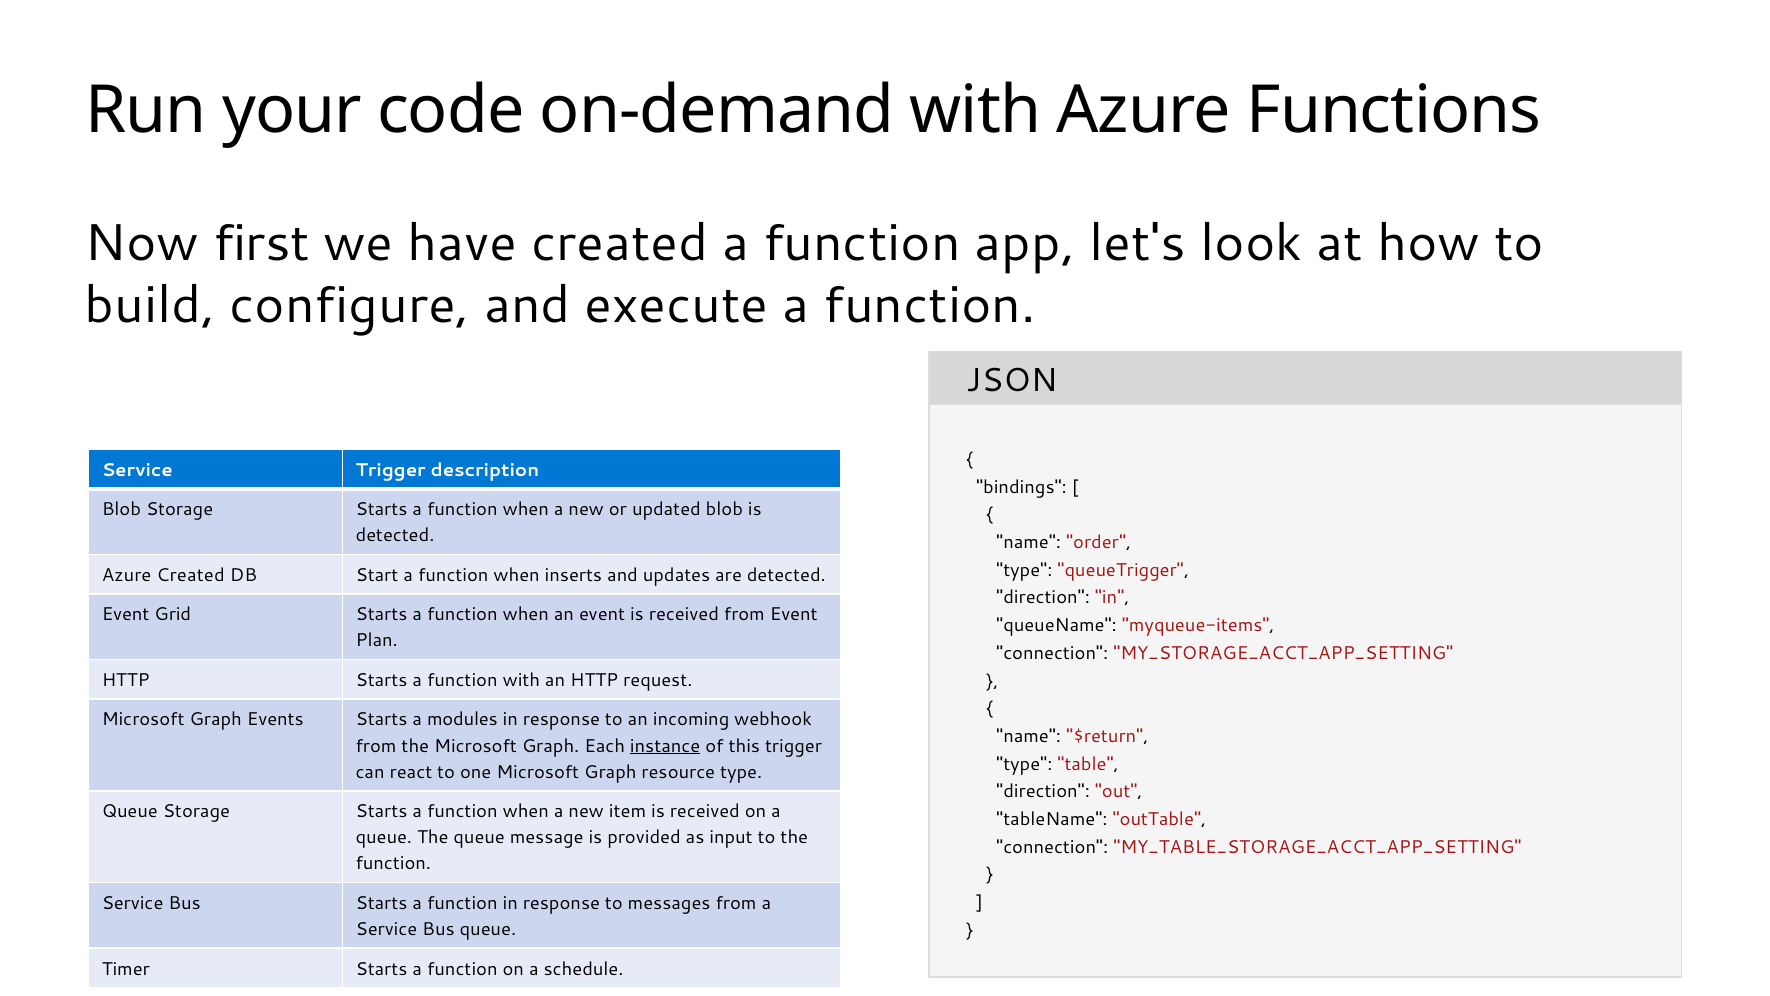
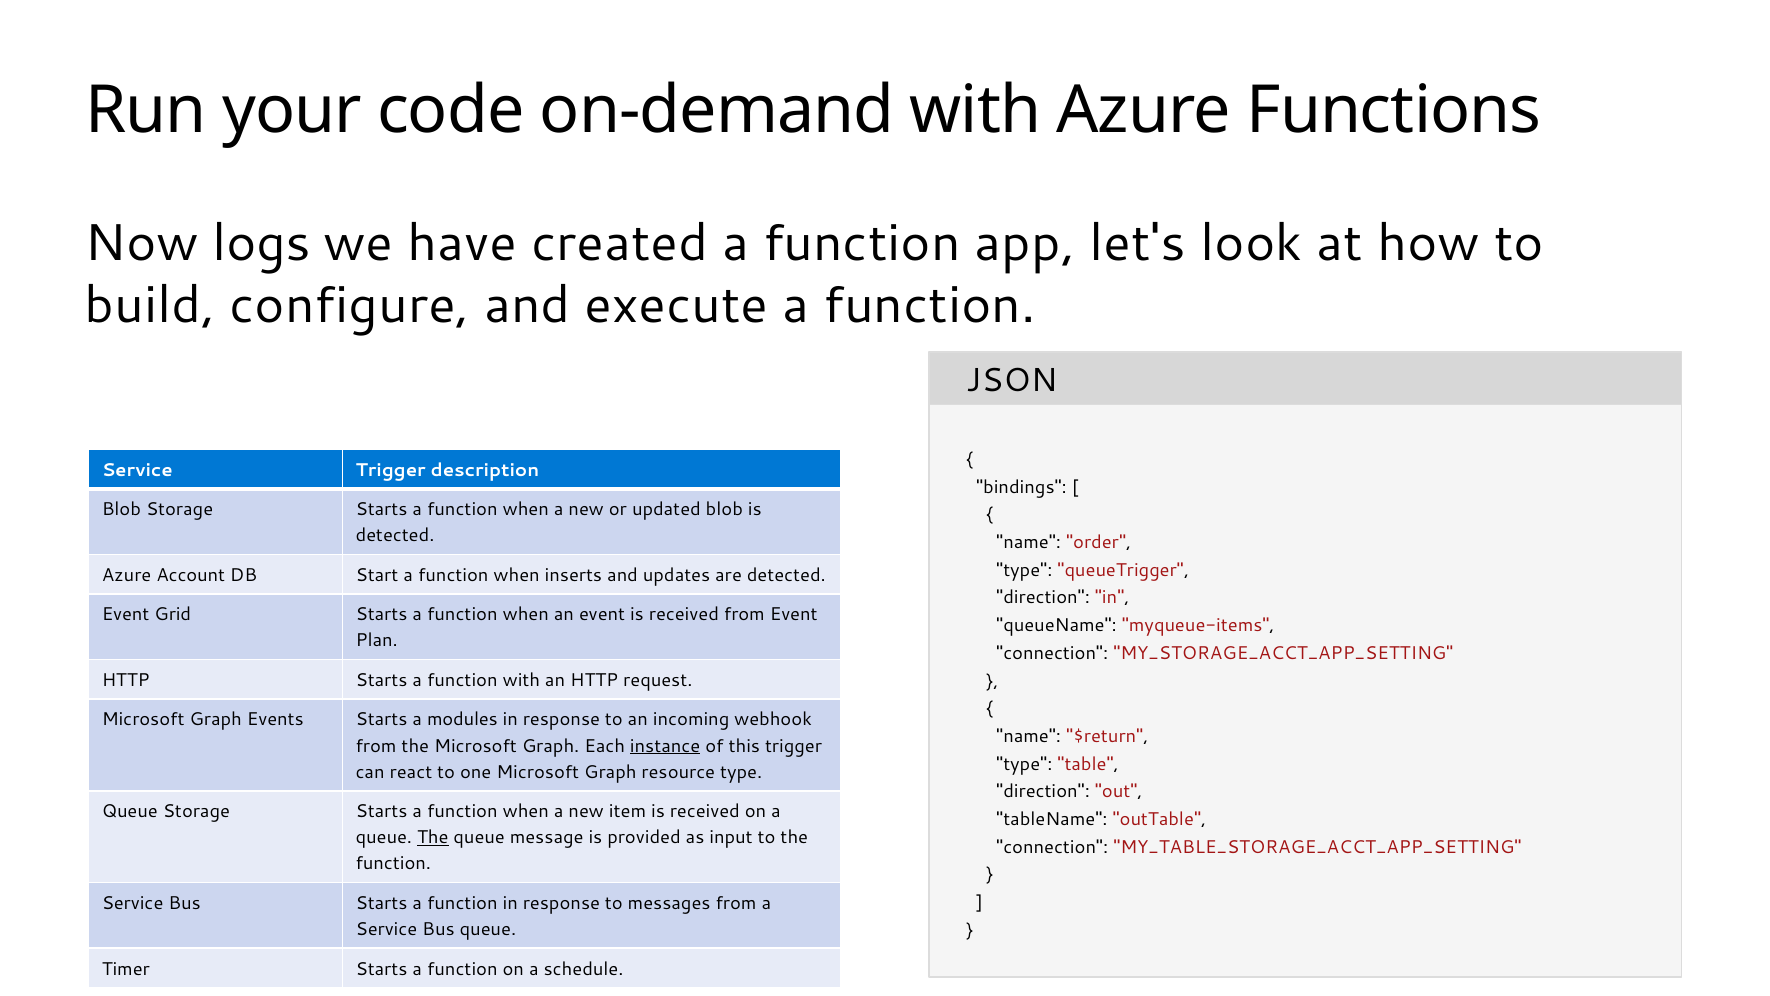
first: first -> logs (262, 243)
Azure Created: Created -> Account (191, 575)
The underline: none -> present (433, 837)
